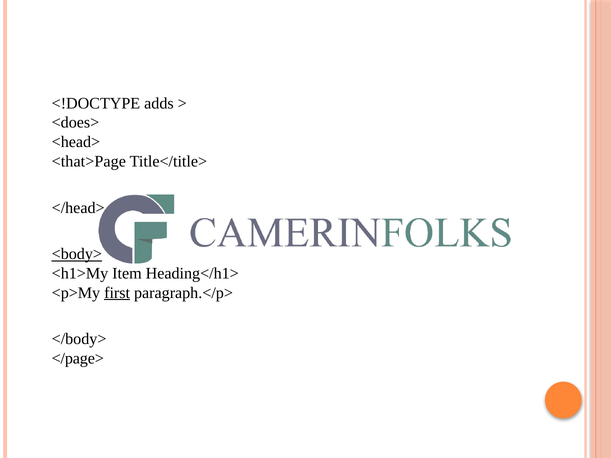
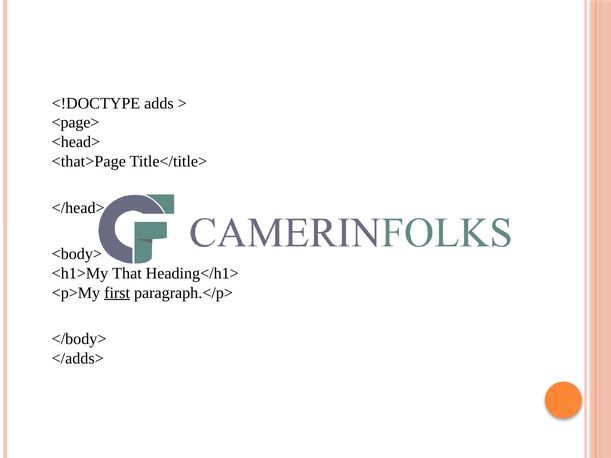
<does>: <does> -> <page> (76, 123)
<body> underline: present -> none (77, 254)
Item: Item -> That (127, 274)
</page>: </page> -> </adds> (78, 359)
